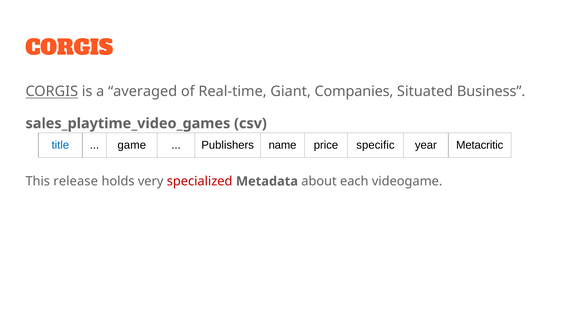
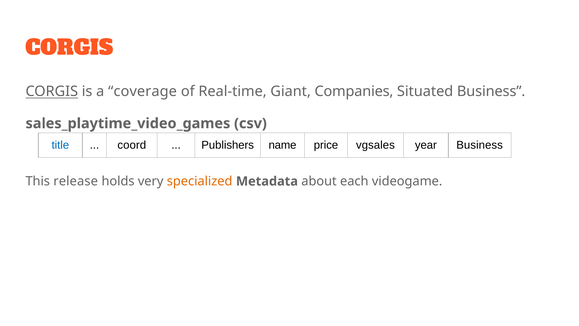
averaged: averaged -> coverage (143, 91)
game: game -> coord (132, 145)
specific: specific -> vgsales (375, 145)
year Metacritic: Metacritic -> Business (480, 145)
specialized colour: red -> orange (200, 181)
